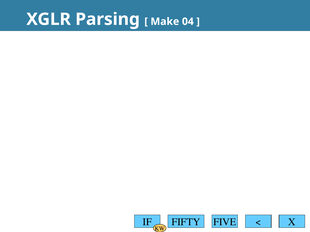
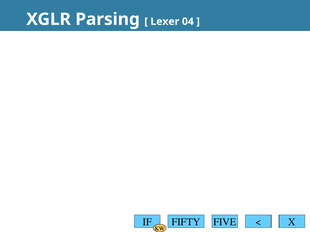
Make: Make -> Lexer (165, 22)
